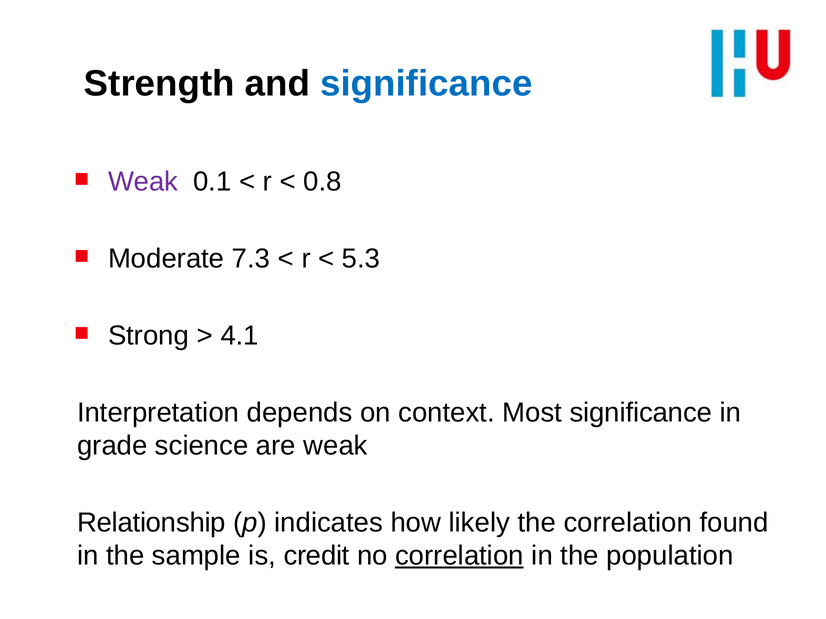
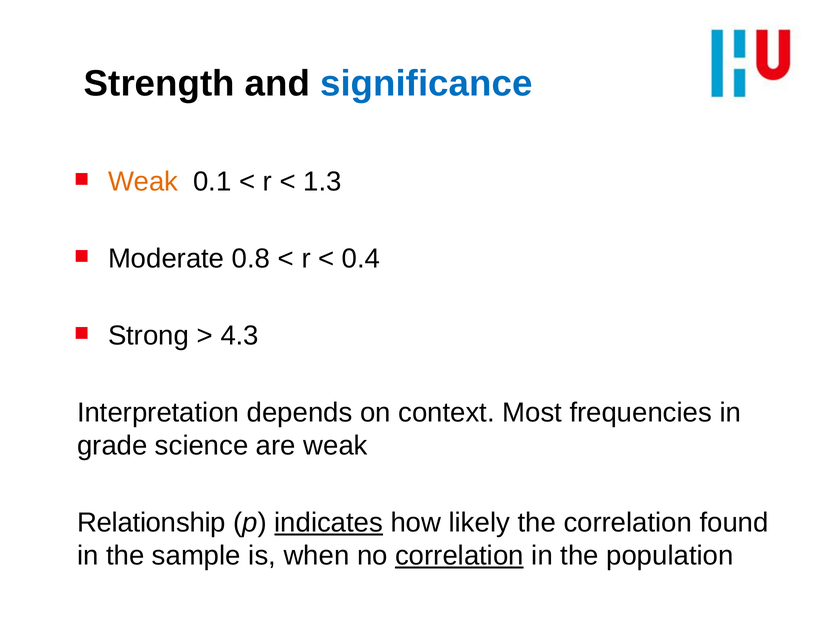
Weak colour: purple -> orange (143, 182)
0.8: 0.8 -> 1.3 (322, 182)
7.3: 7.3 -> 0.8 (251, 259)
5.3: 5.3 -> 0.4 (361, 259)
4.1: 4.1 -> 4.3 (240, 336)
Most significance: significance -> frequencies (641, 413)
indicates underline: none -> present (329, 523)
credit: credit -> when (316, 556)
